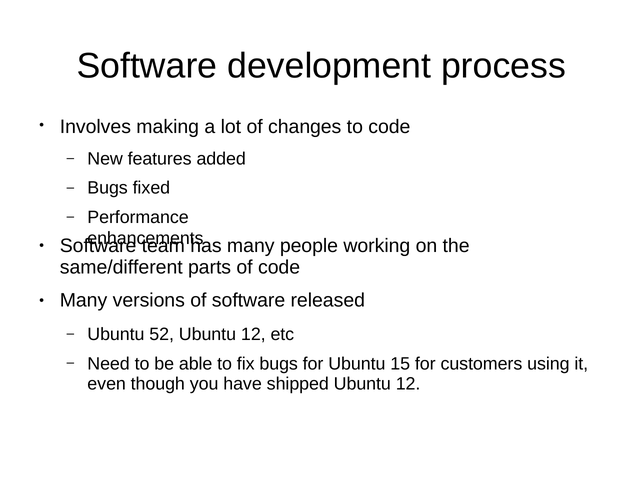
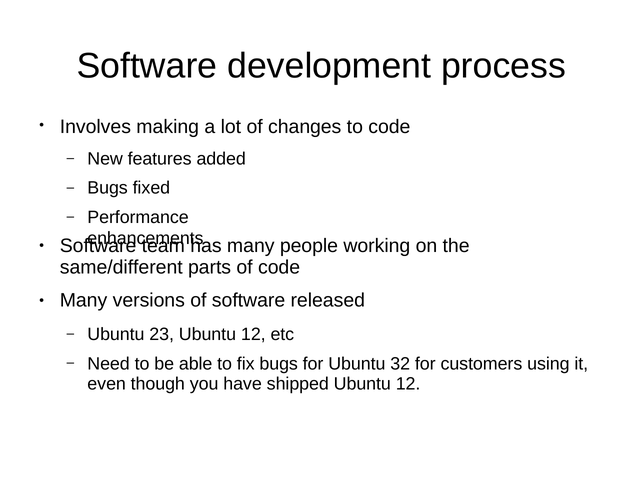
52: 52 -> 23 (162, 335)
15: 15 -> 32 (400, 364)
